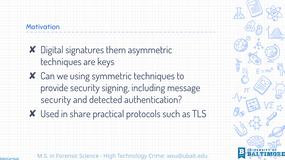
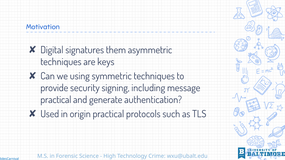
security: security -> practical (56, 100)
detected: detected -> generate (106, 100)
share: share -> origin (80, 114)
